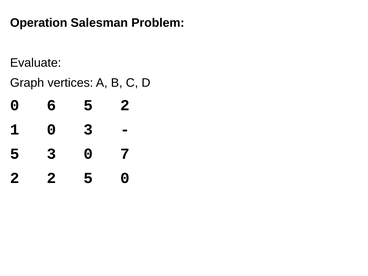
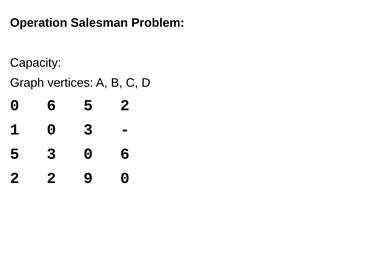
Evaluate: Evaluate -> Capacity (36, 63)
3 0 7: 7 -> 6 (125, 154)
2 5: 5 -> 9 (88, 178)
